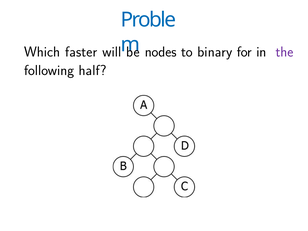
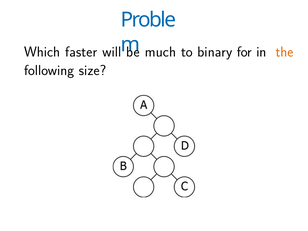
nodes: nodes -> much (161, 52)
the colour: purple -> orange (285, 52)
half: half -> size (93, 70)
